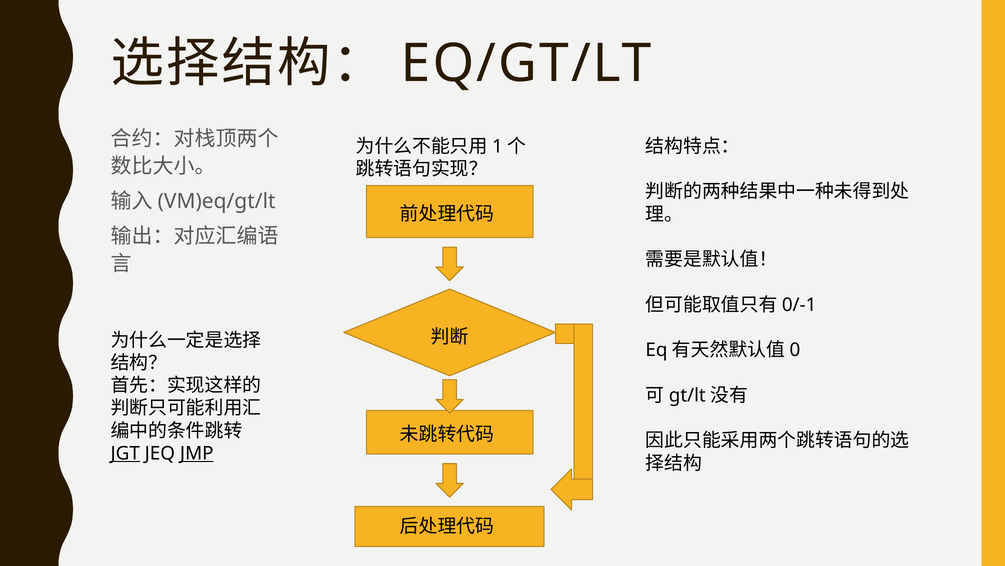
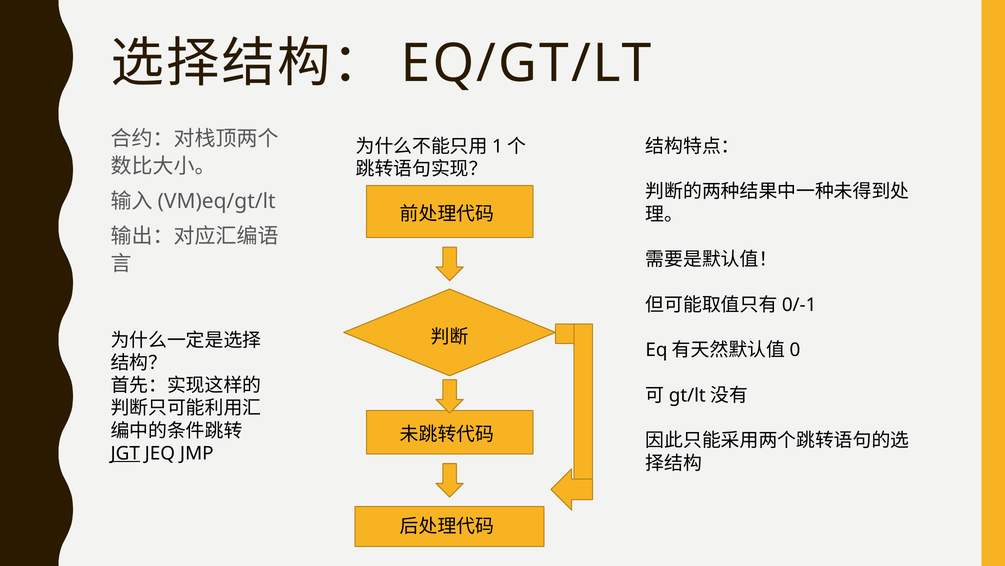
JMP underline: present -> none (197, 453)
